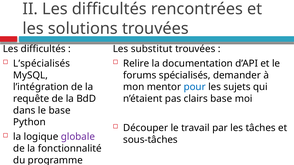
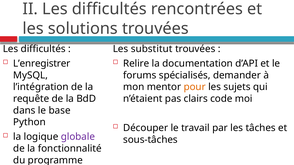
L’spécialisés: L’spécialisés -> L’enregistrer (42, 64)
pour colour: blue -> orange (195, 87)
clairs base: base -> code (221, 99)
